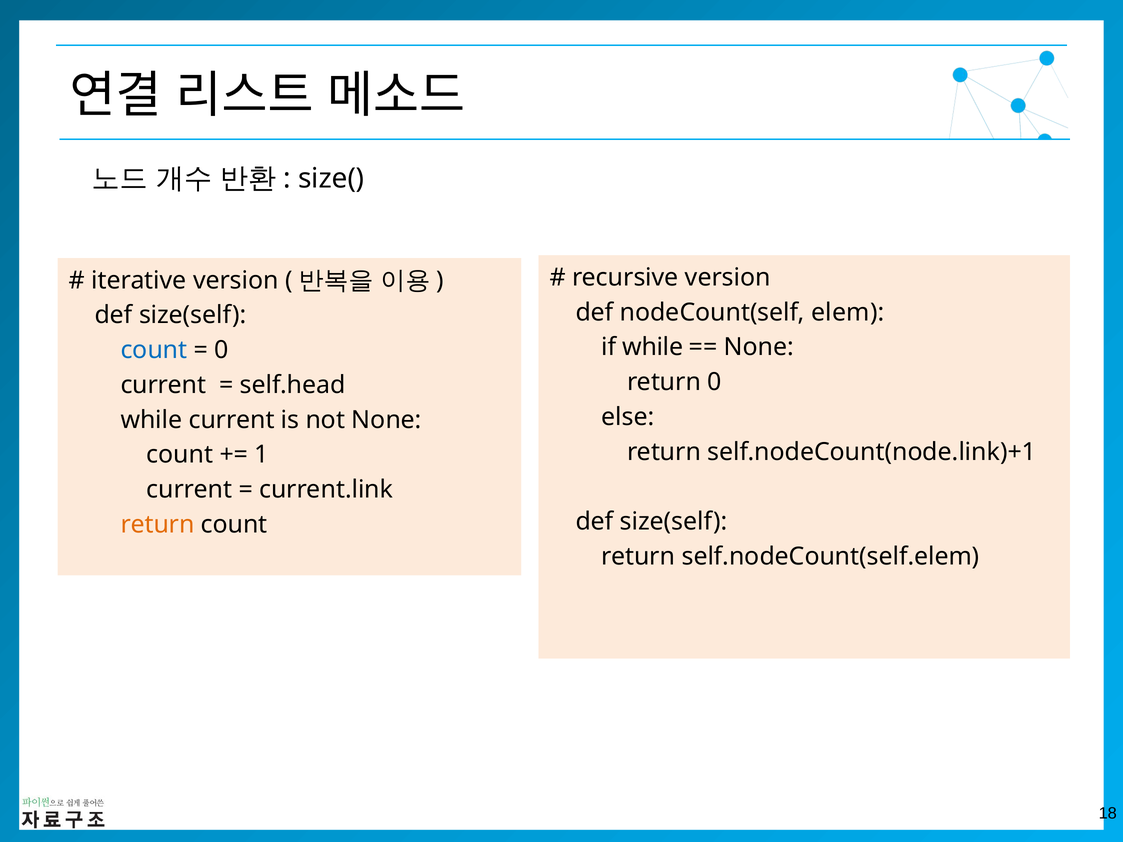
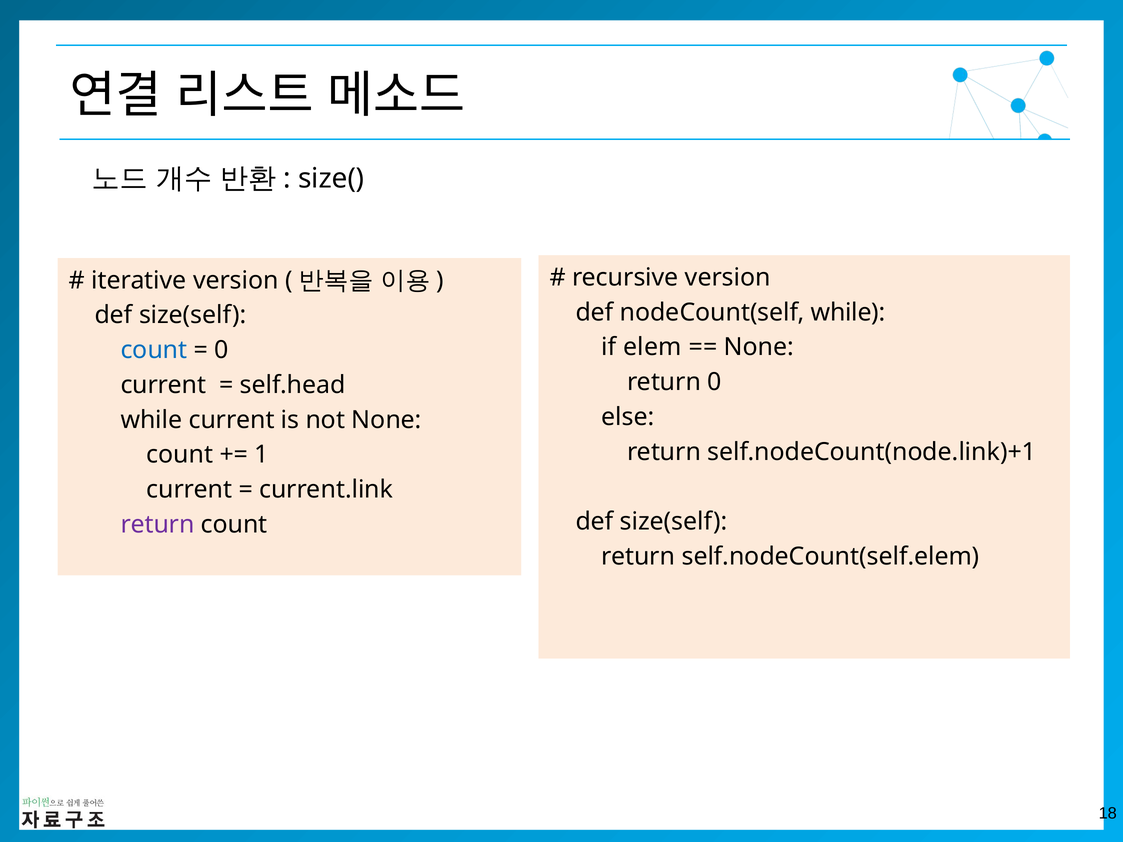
nodeCount(self elem: elem -> while (848, 312)
if while: while -> elem (652, 347)
return colour: orange -> purple (158, 525)
